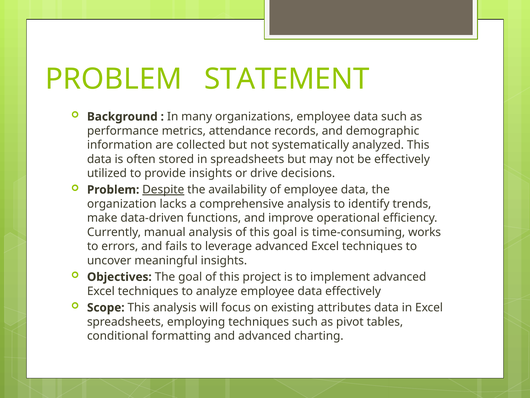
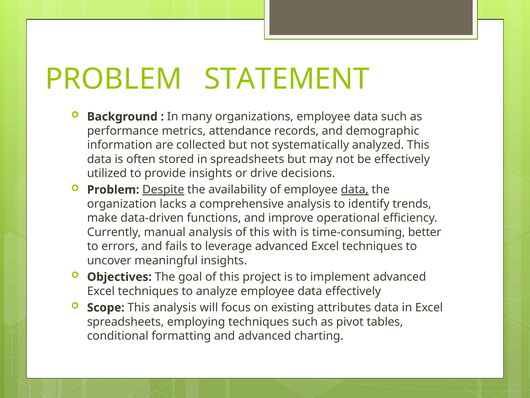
data underline: none -> present (355, 190)
this goal: goal -> with (285, 232)
works: works -> better (425, 232)
